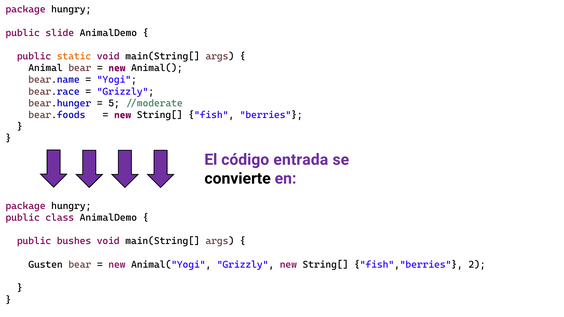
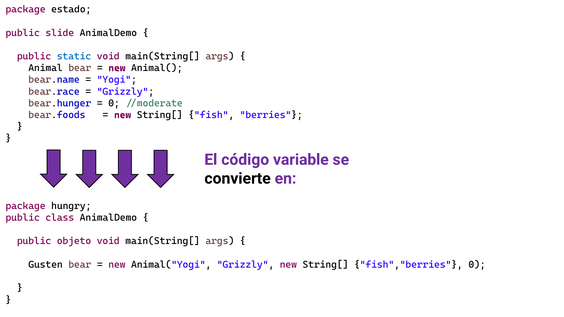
hungry: hungry -> estado (71, 9)
static colour: orange -> blue (74, 56)
5: 5 -> 0 (114, 103)
entrada: entrada -> variable (301, 160)
bushes: bushes -> objeto (74, 241)
fish","berries 2: 2 -> 0 (477, 265)
